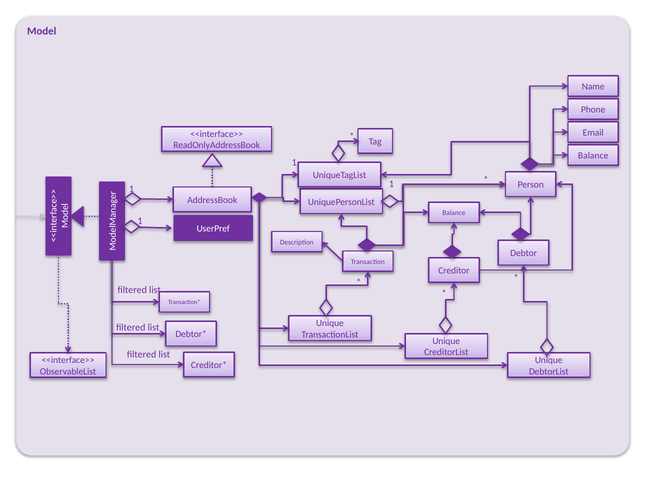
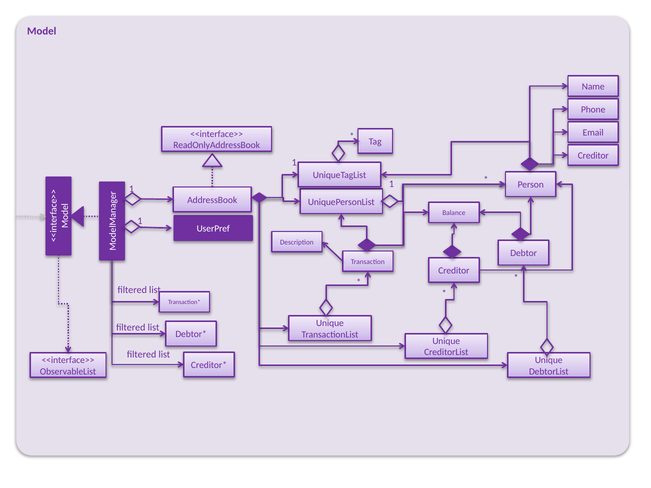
Balance: Balance -> Creditor (593, 156)
